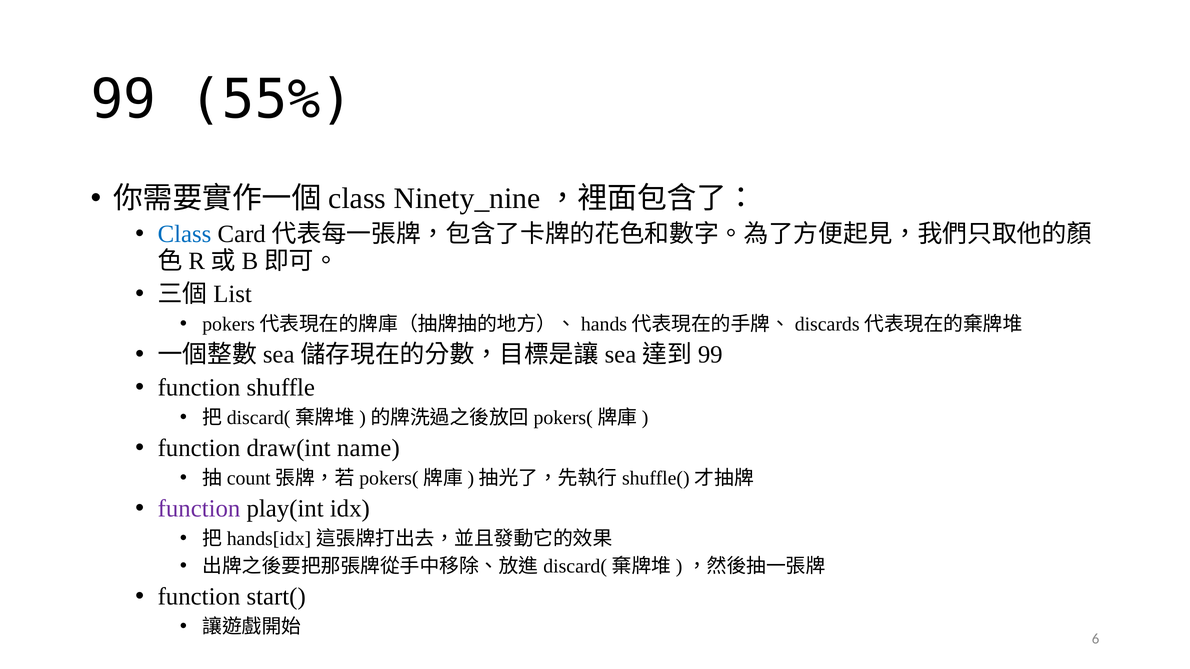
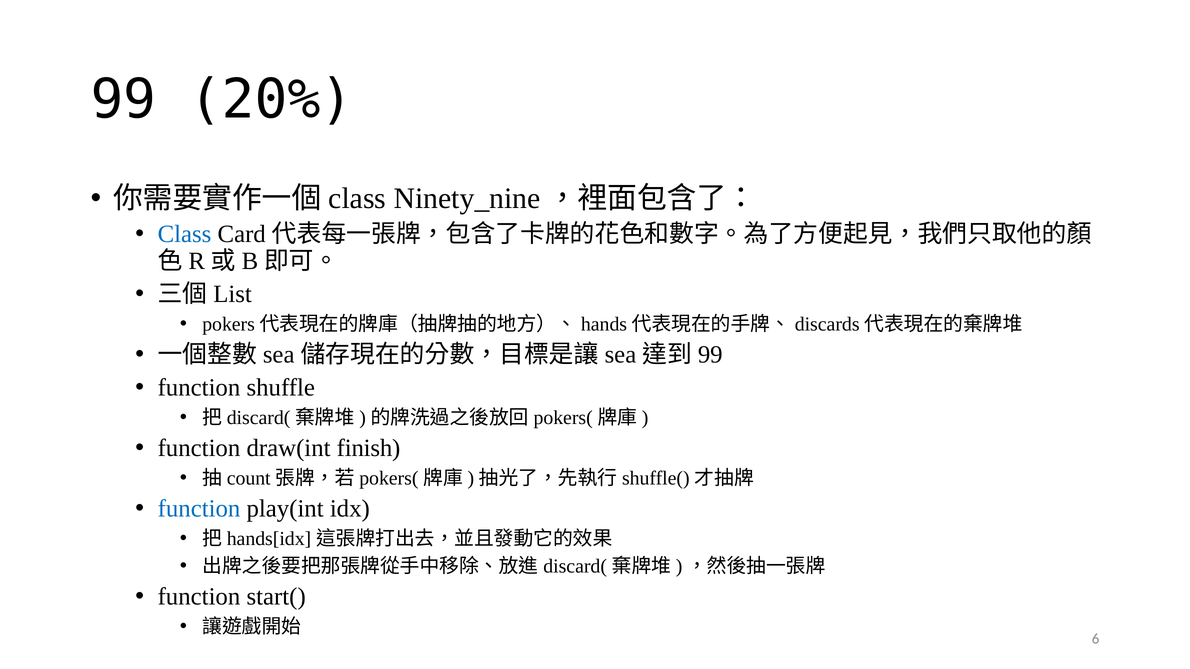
55%: 55% -> 20% (271, 100)
name: name -> finish (369, 448)
function colour: purple -> blue (199, 509)
